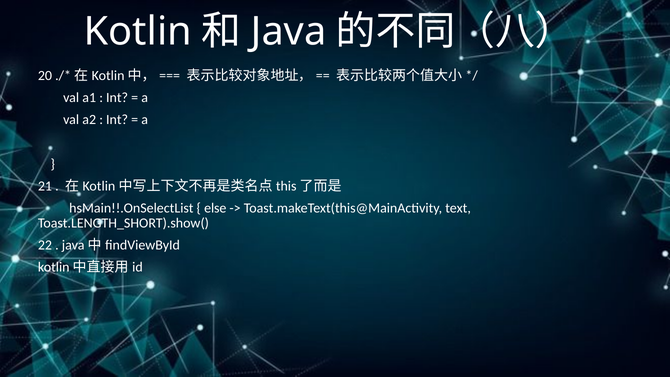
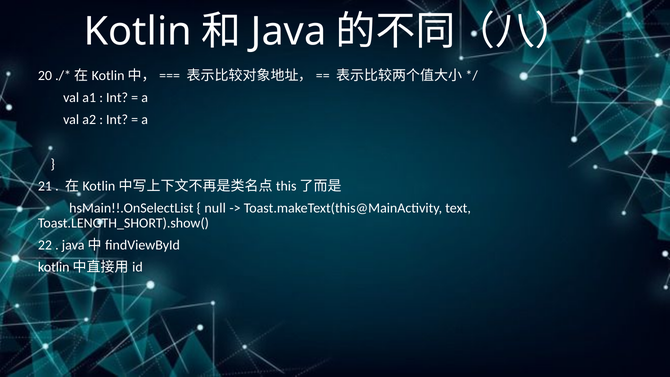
else: else -> null (215, 208)
